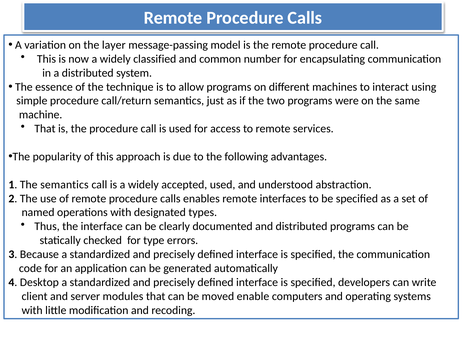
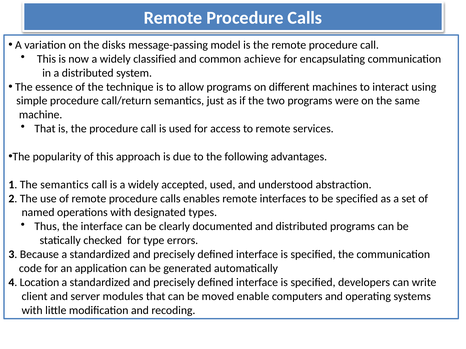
layer: layer -> disks (114, 45)
number: number -> achieve (262, 59)
Desktop: Desktop -> Location (39, 283)
